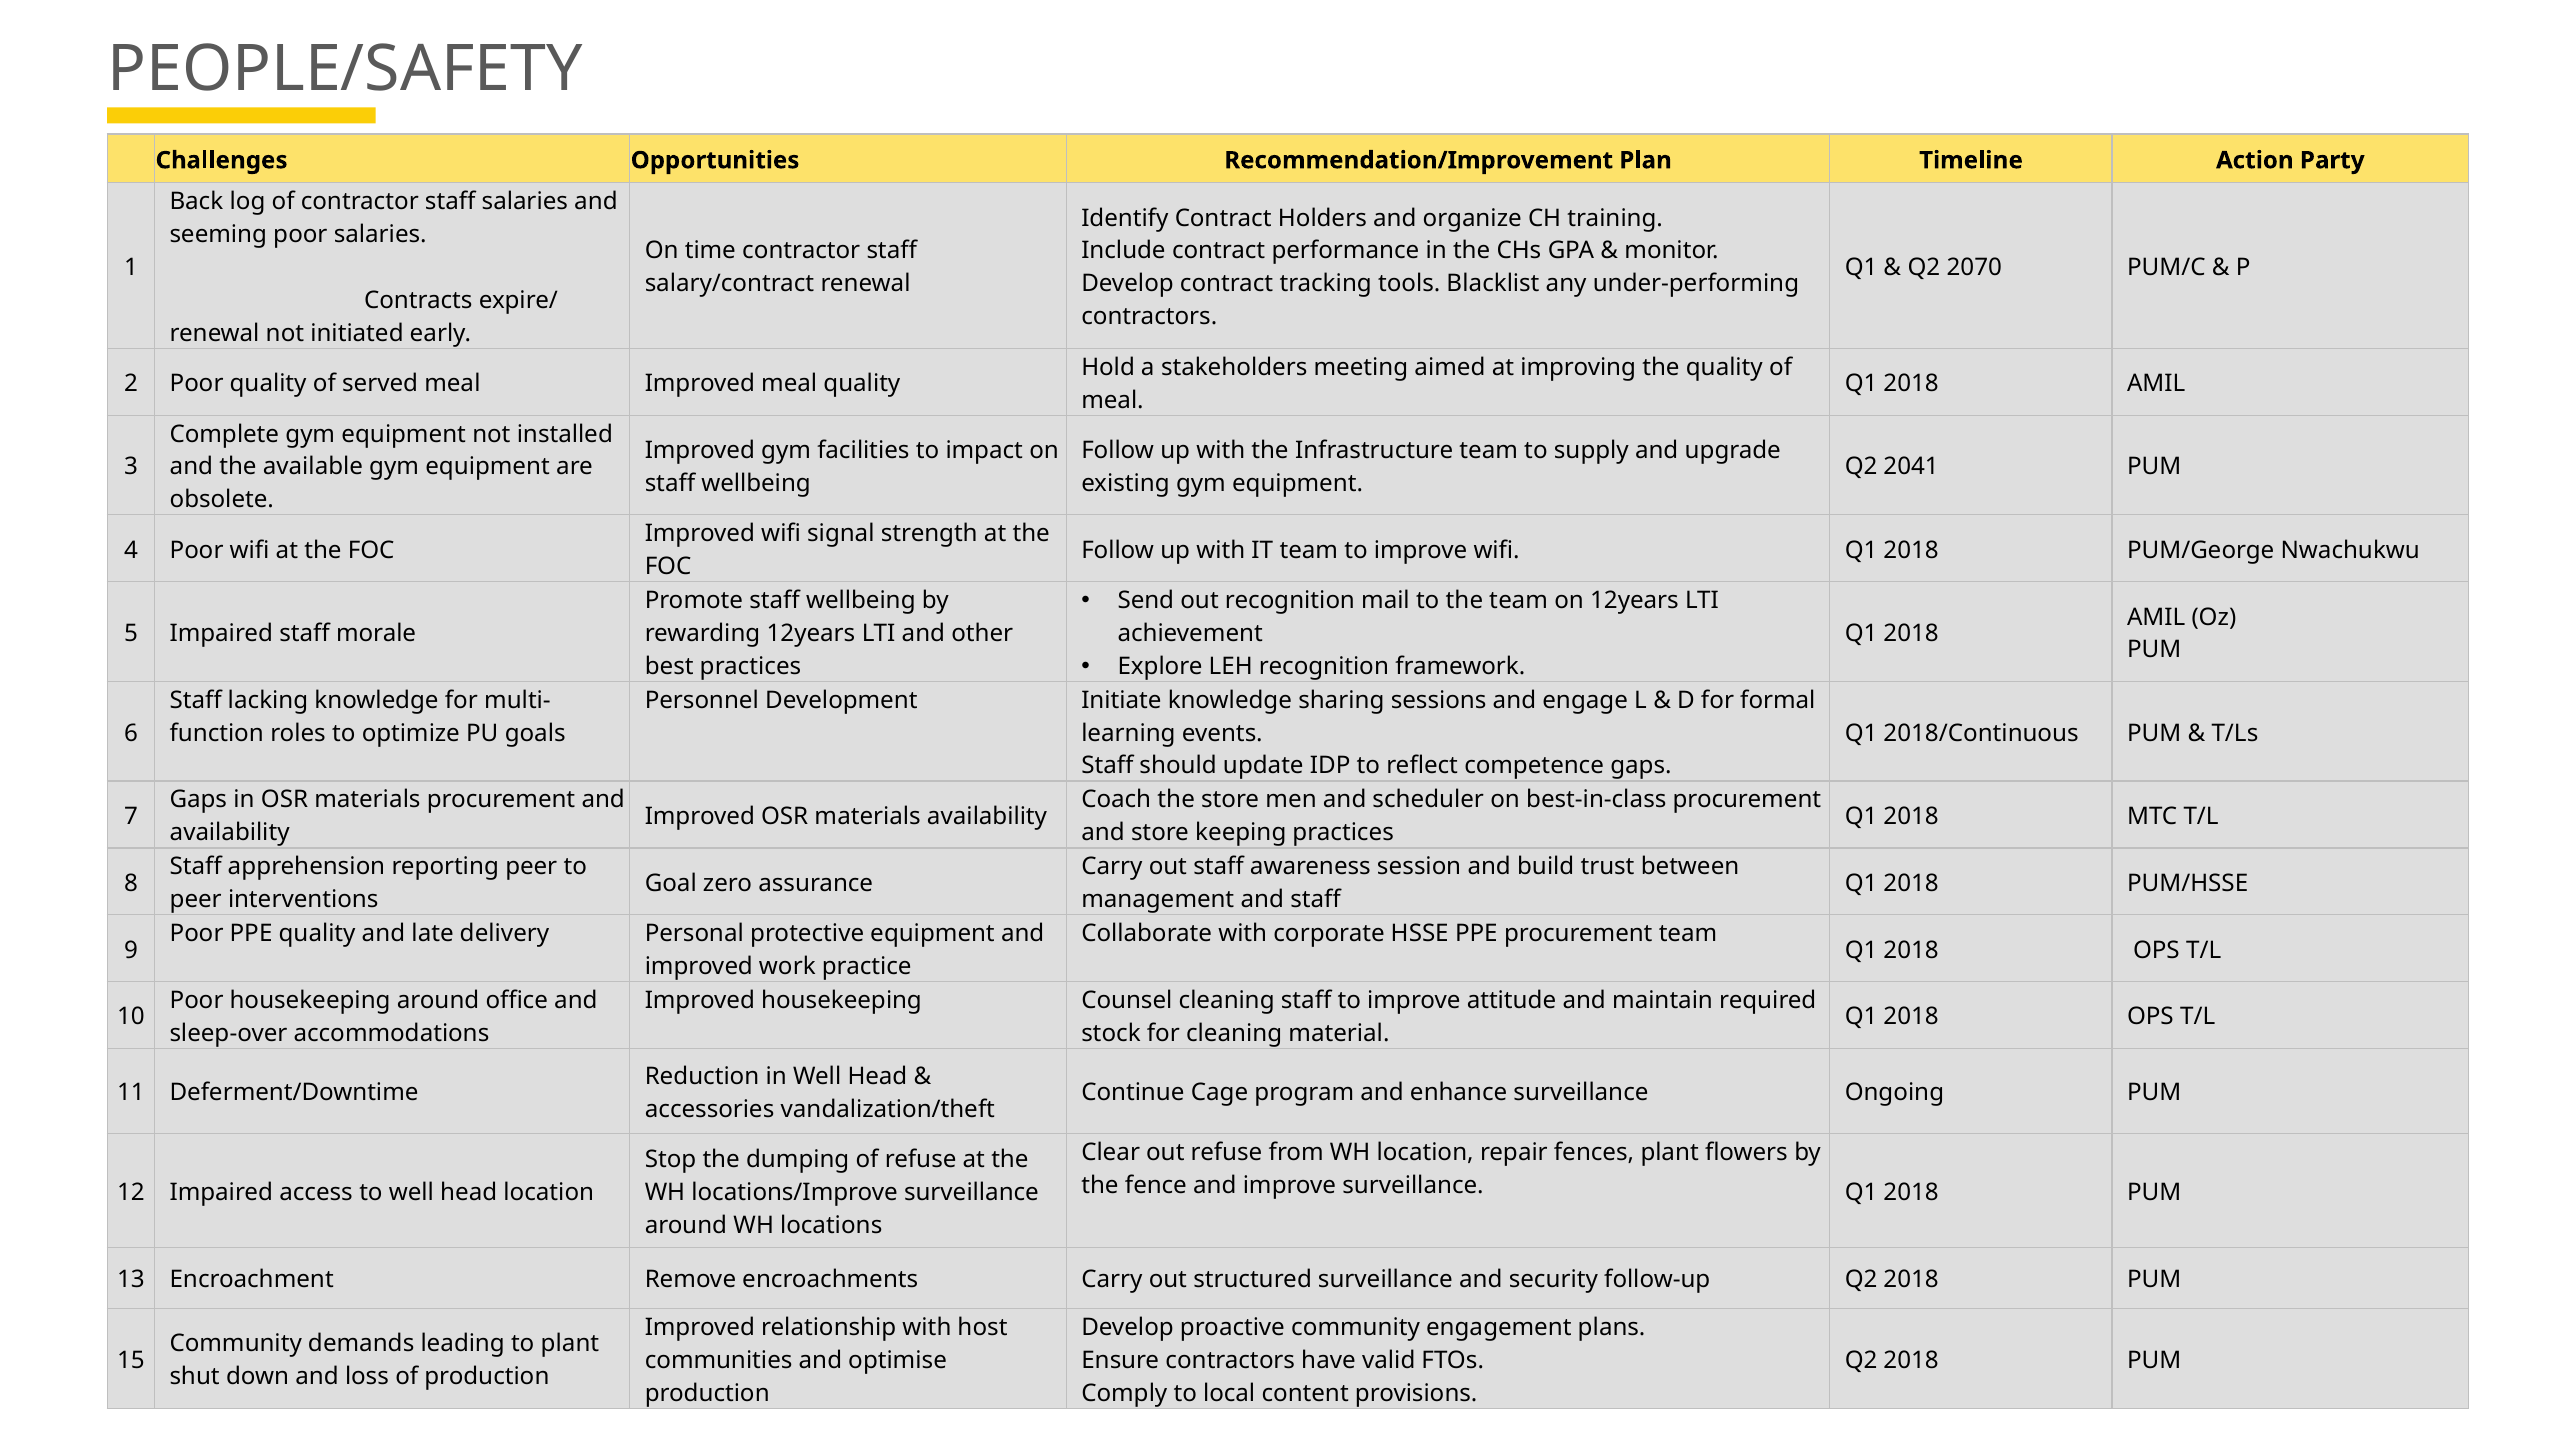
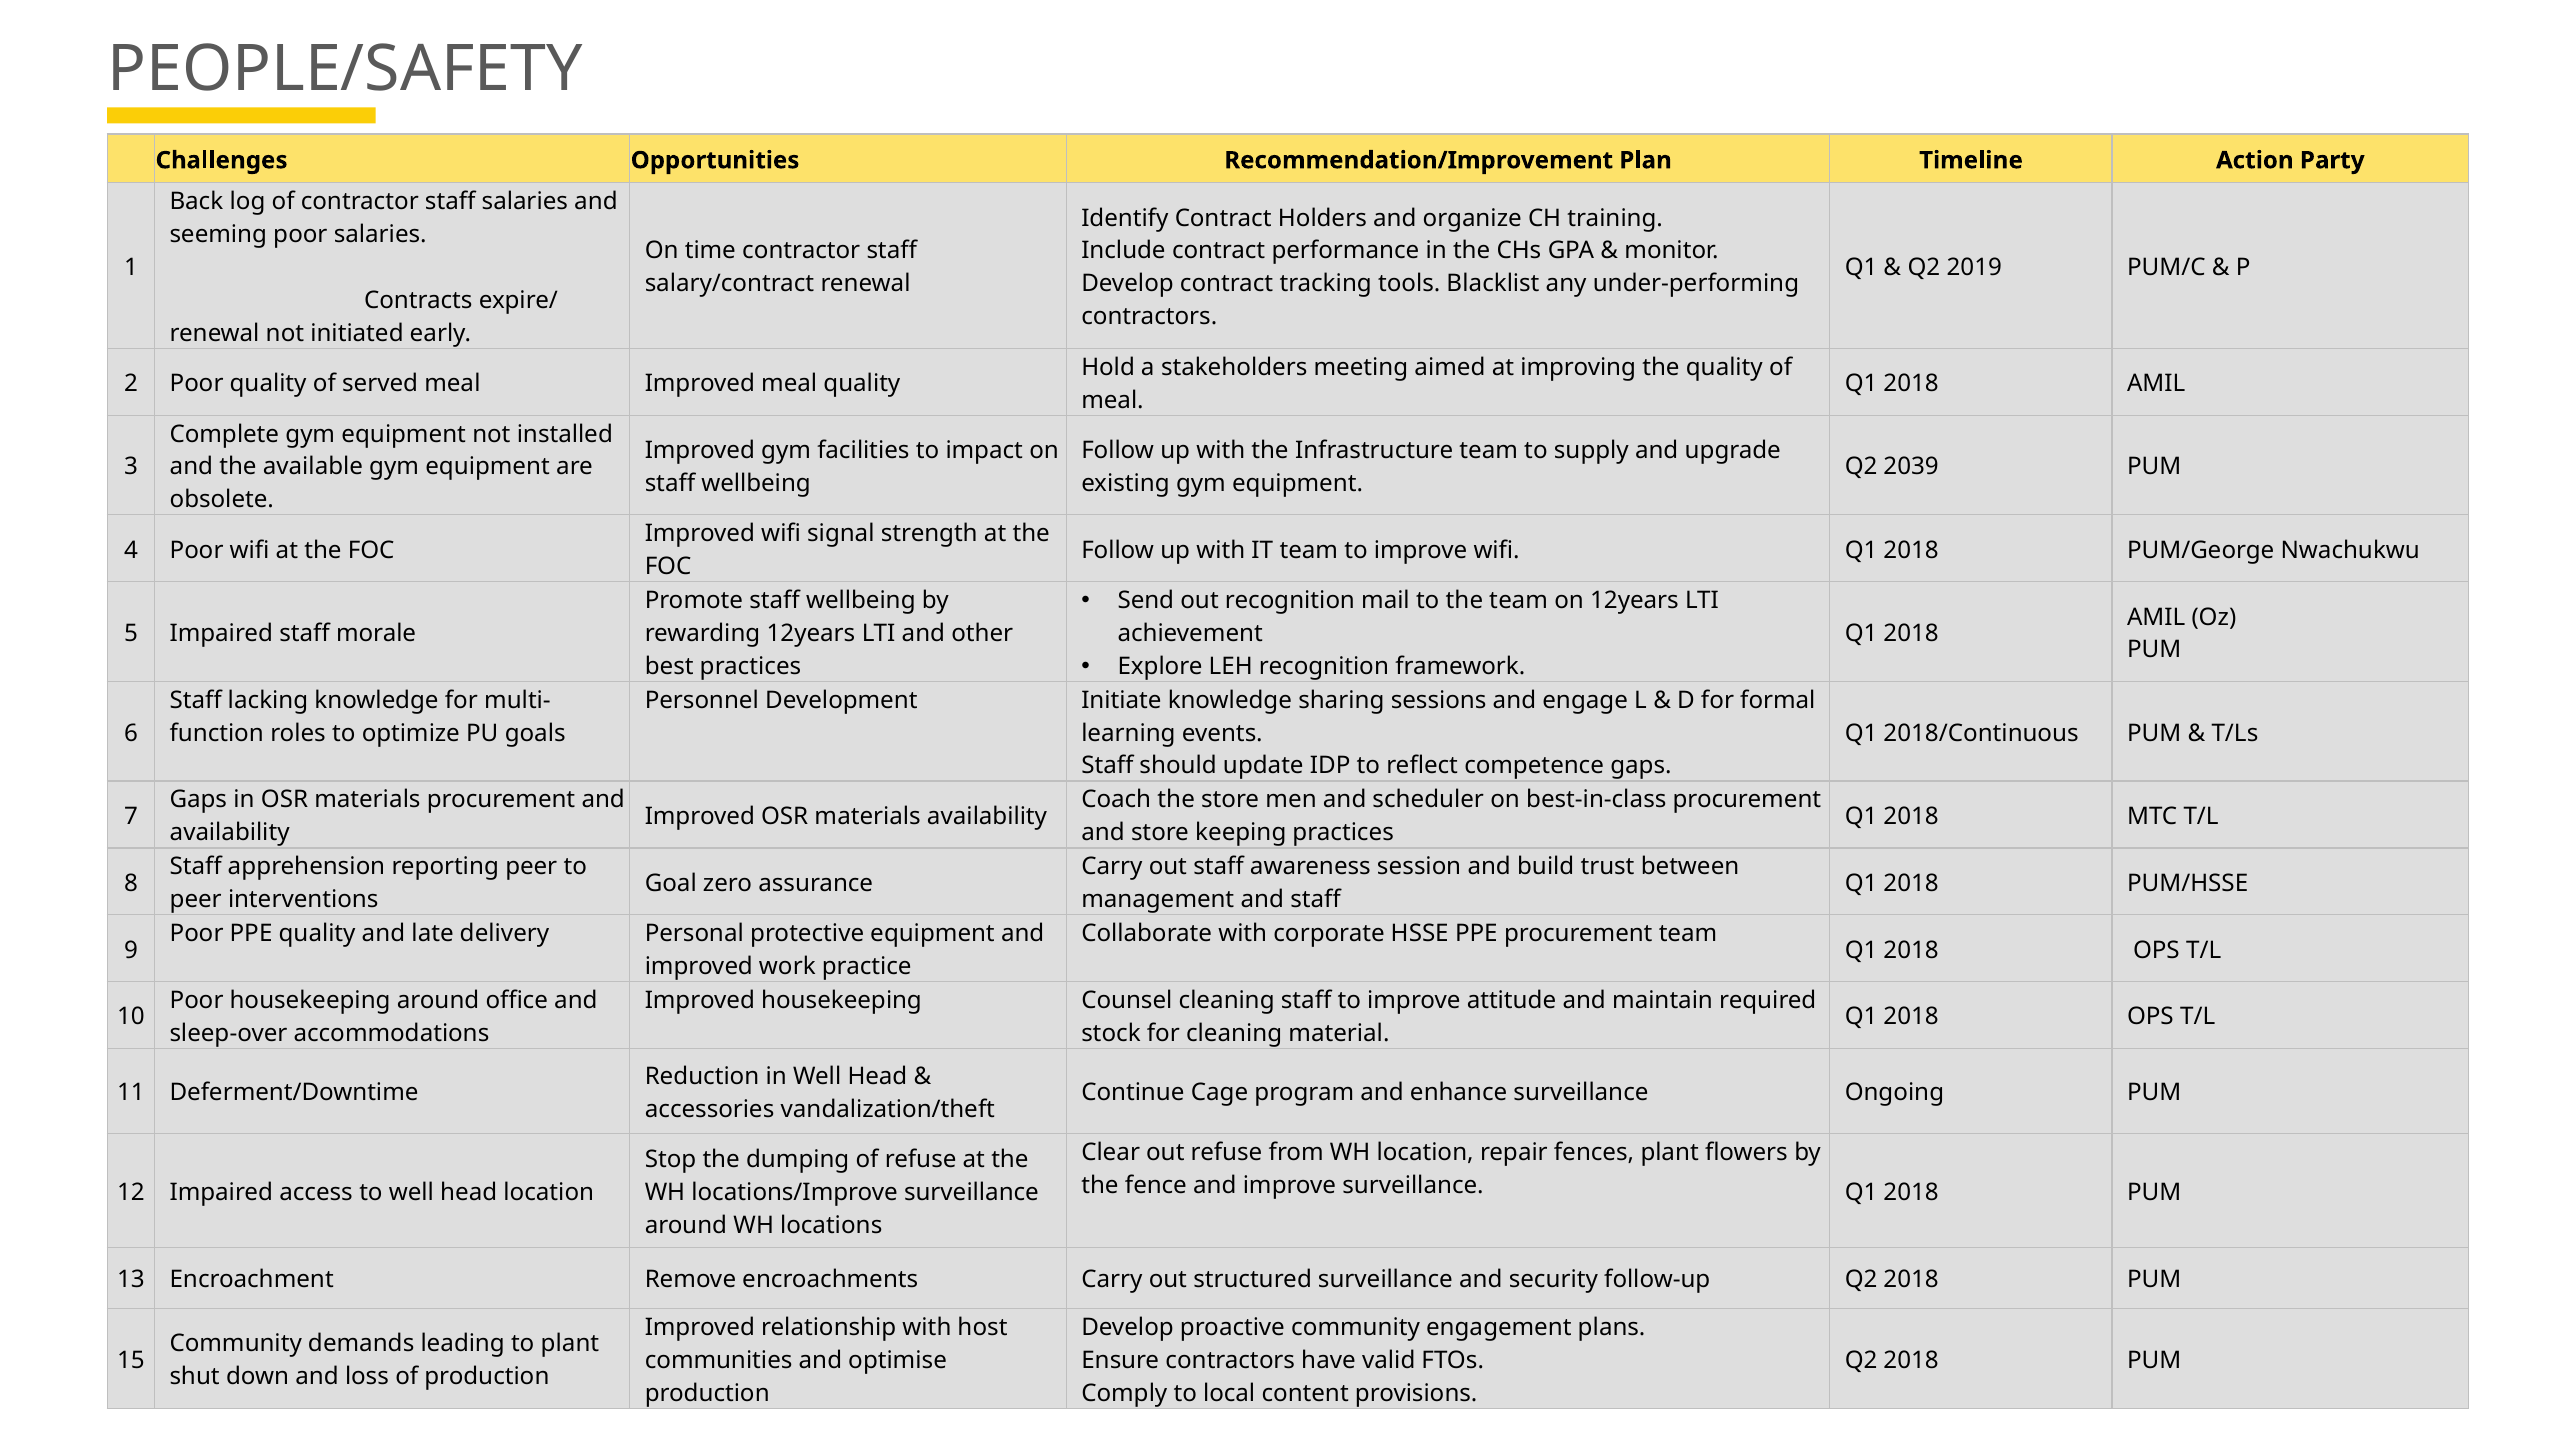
2070: 2070 -> 2019 (1974, 267)
2041: 2041 -> 2039 (1911, 467)
